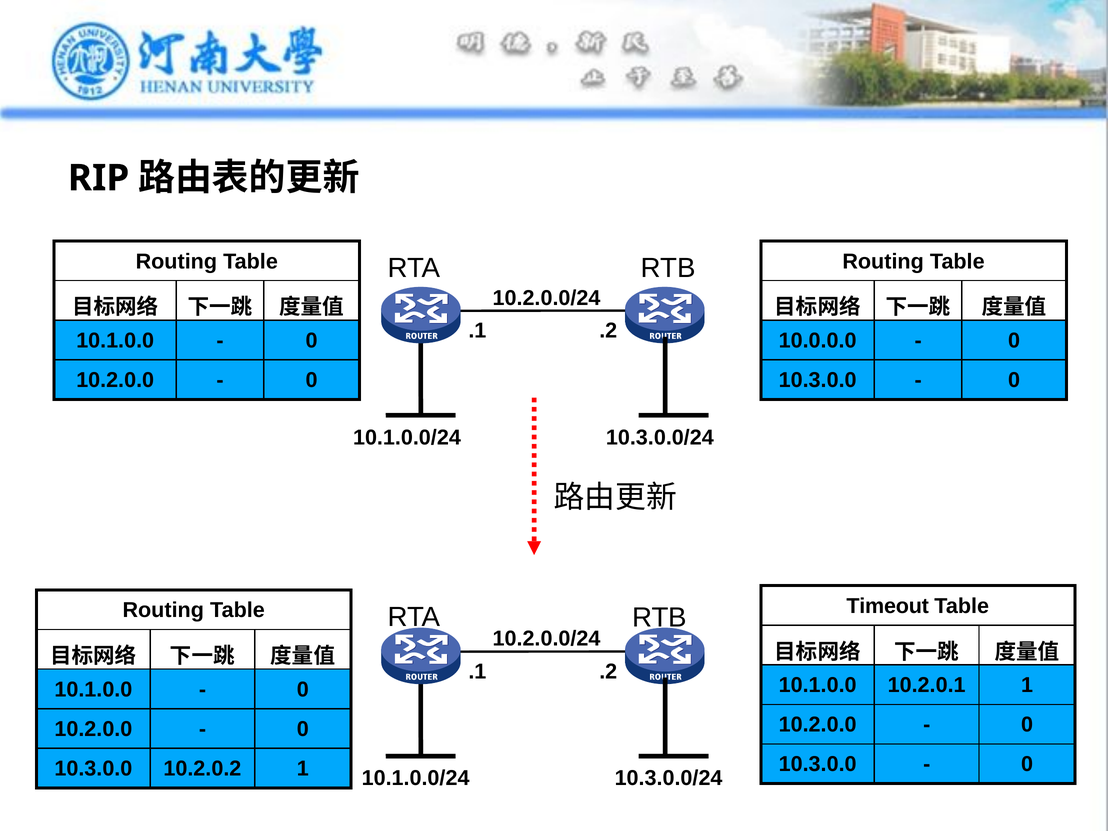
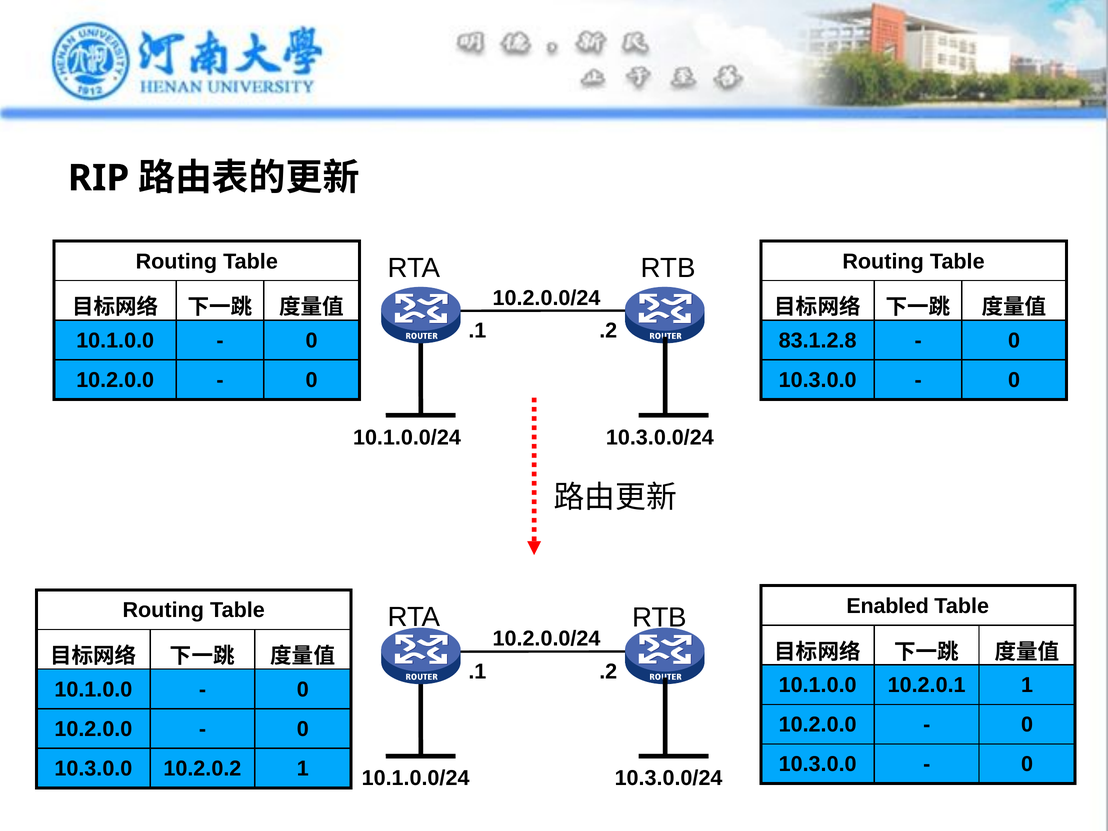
10.0.0.0: 10.0.0.0 -> 83.1.2.8 (818, 341)
Timeout: Timeout -> Enabled (888, 606)
